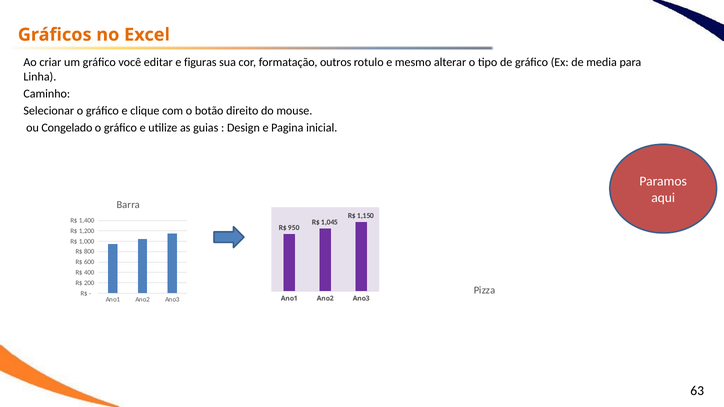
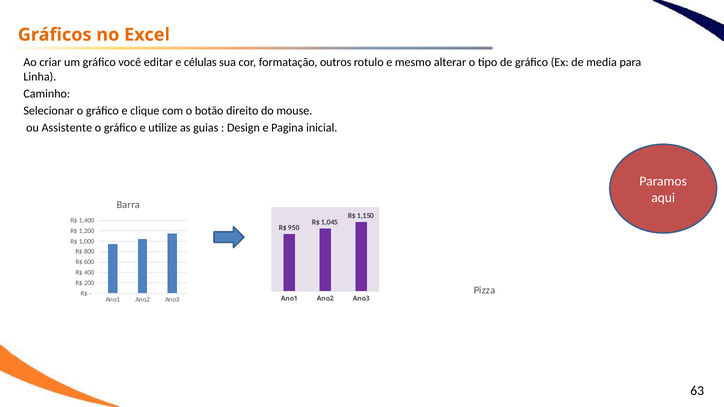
figuras: figuras -> células (200, 62)
Congelado: Congelado -> Assistente (67, 128)
